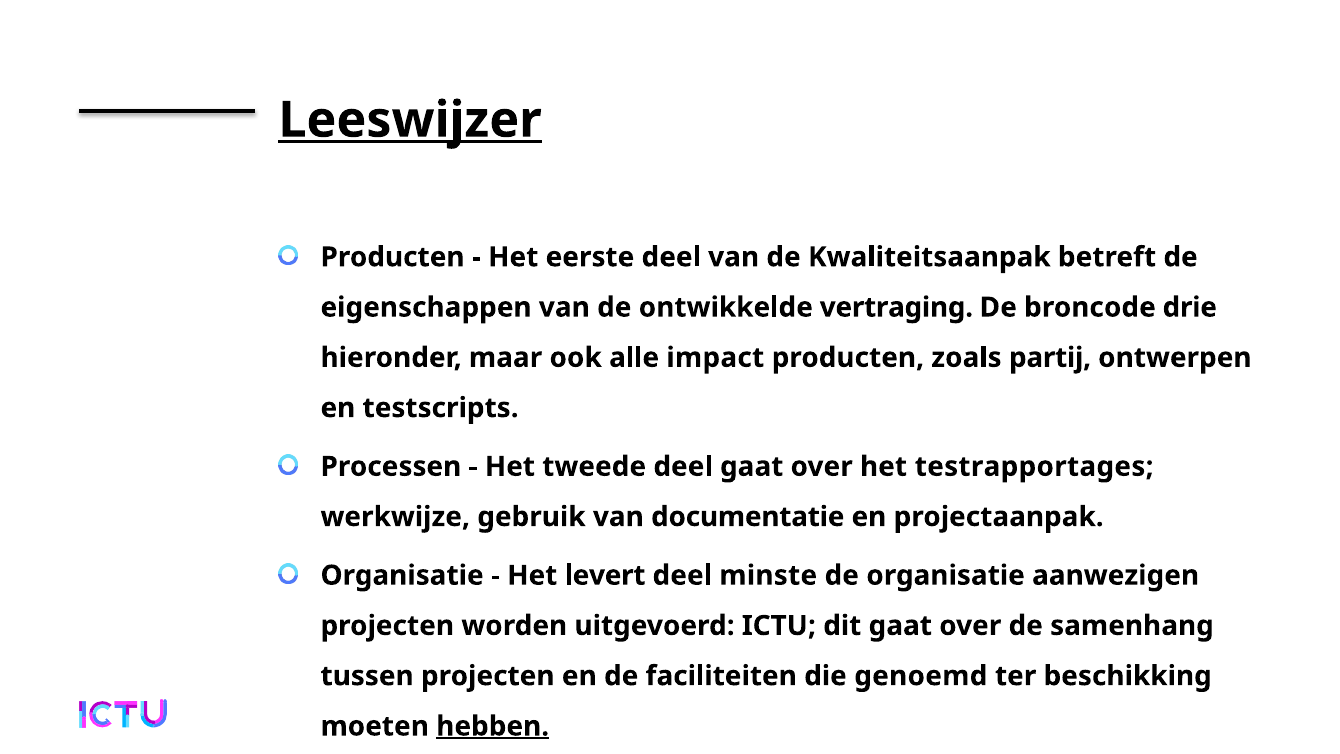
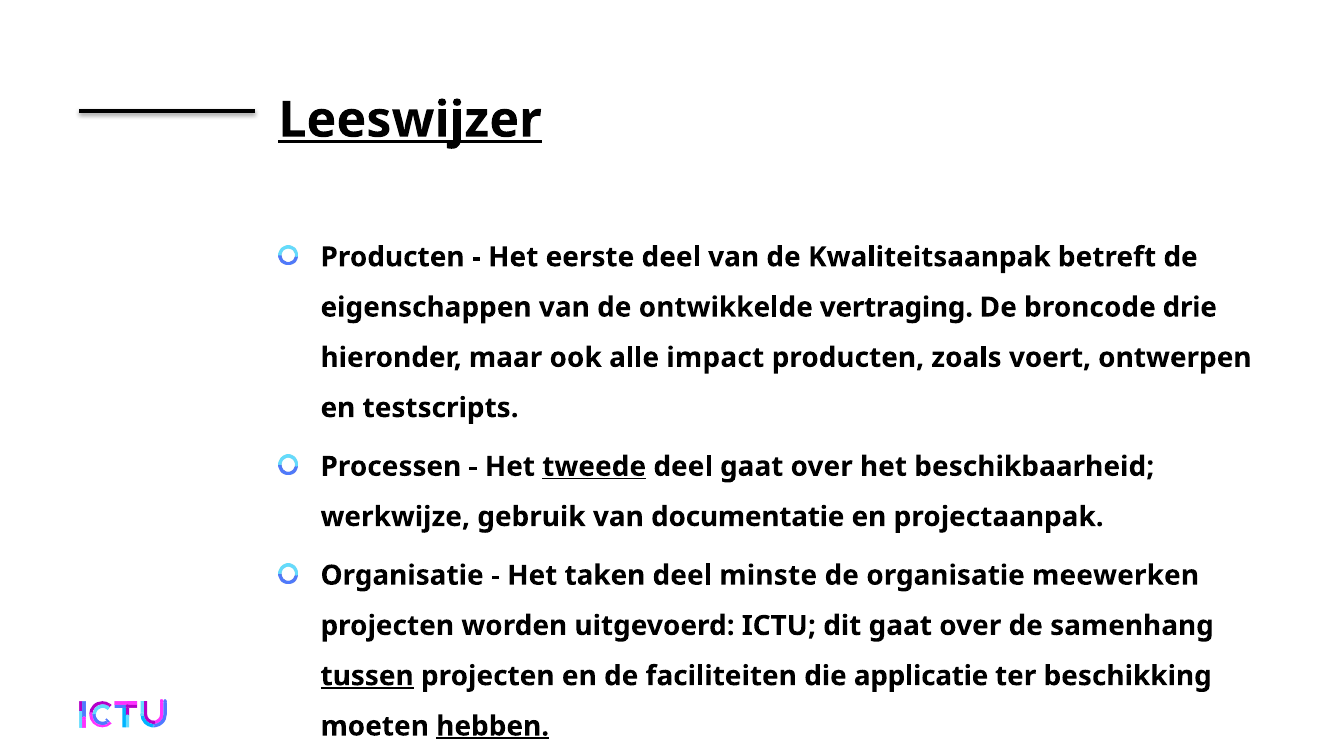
partij: partij -> voert (1050, 358)
tweede underline: none -> present (594, 466)
testrapportages: testrapportages -> beschikbaarheid (1034, 466)
levert: levert -> taken (605, 575)
aanwezigen: aanwezigen -> meewerken (1116, 575)
tussen underline: none -> present (367, 676)
genoemd: genoemd -> applicatie (921, 676)
